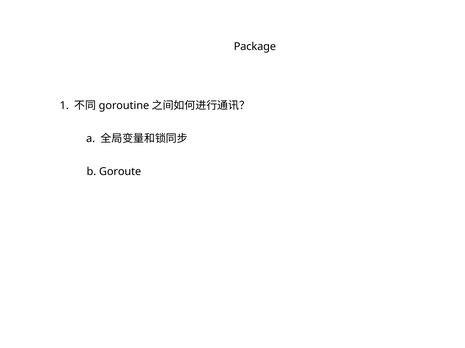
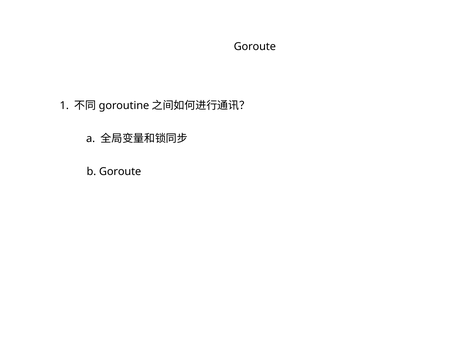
Package: Package -> Goroute (255, 47)
